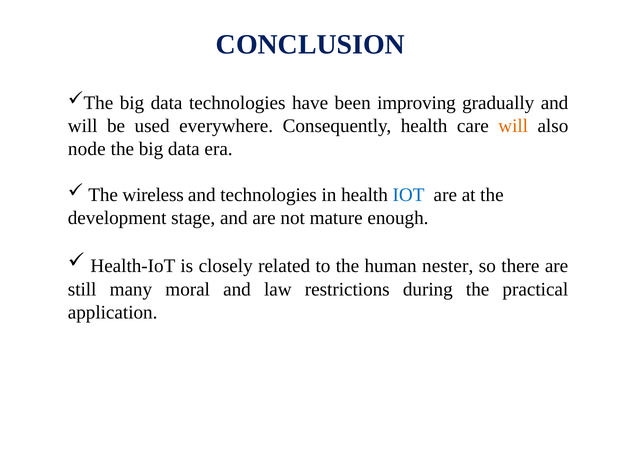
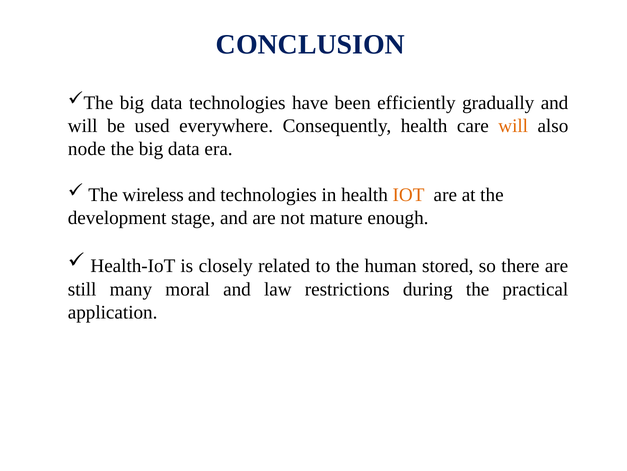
improving: improving -> efficiently (416, 103)
IOT colour: blue -> orange (409, 195)
nester: nester -> stored (448, 266)
